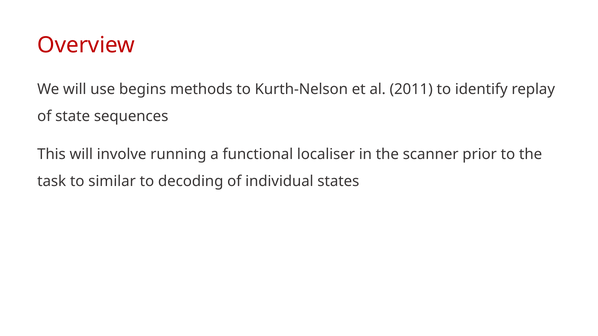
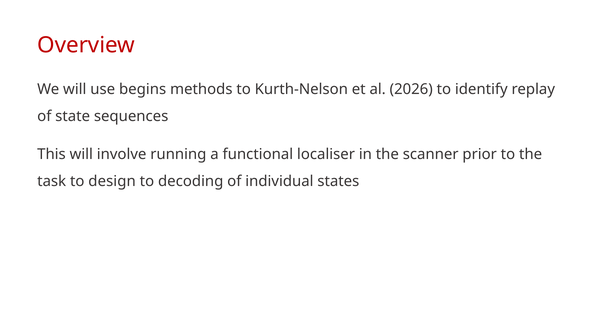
2011: 2011 -> 2026 (411, 89)
similar: similar -> design (112, 181)
